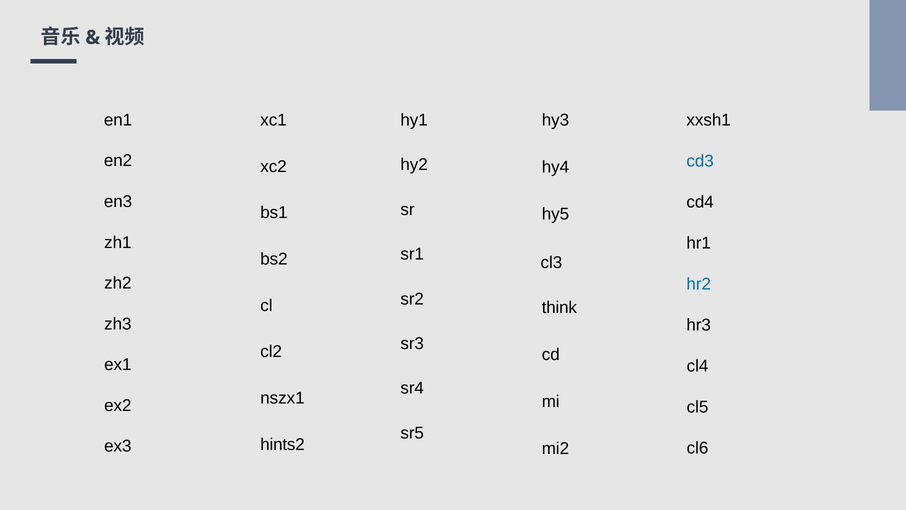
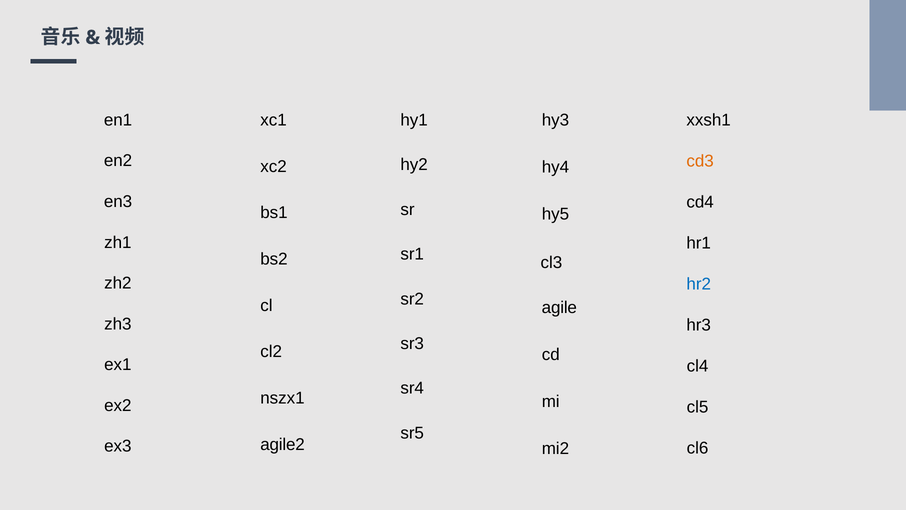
cd3 colour: blue -> orange (700, 161)
think: think -> agile (559, 308)
hints2: hints2 -> agile2 (283, 444)
